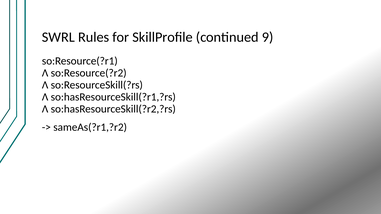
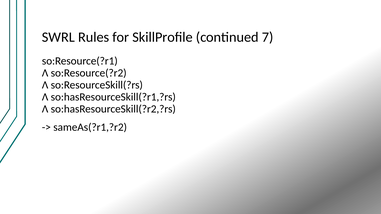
9: 9 -> 7 (268, 37)
